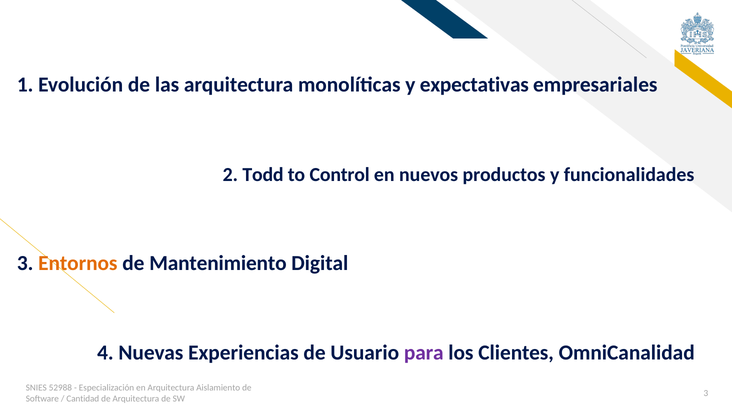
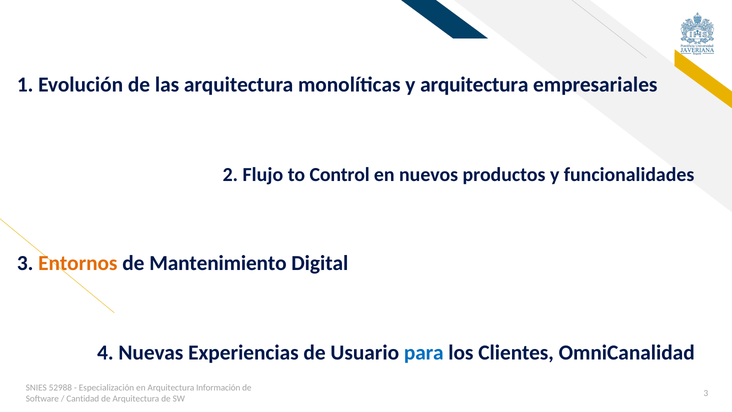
y expectativas: expectativas -> arquitectura (474, 85)
Todd: Todd -> Flujo (263, 175)
para colour: purple -> blue (424, 353)
Aislamiento: Aislamiento -> Información (218, 388)
